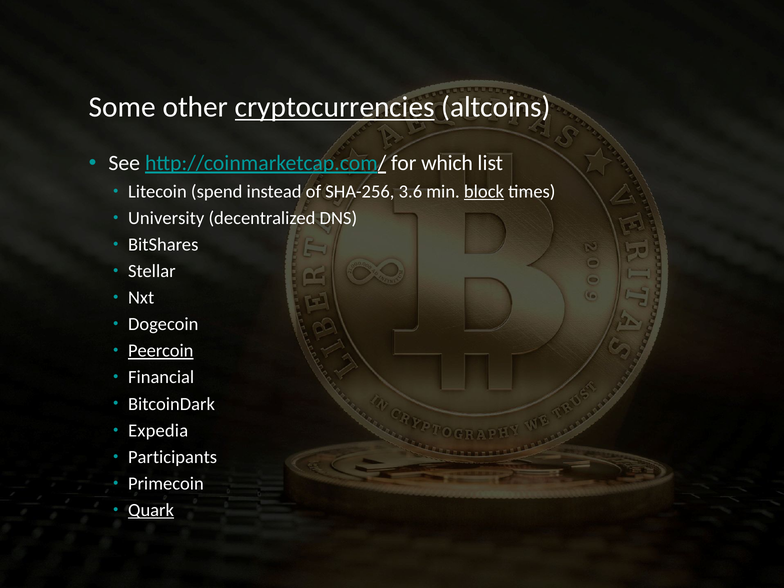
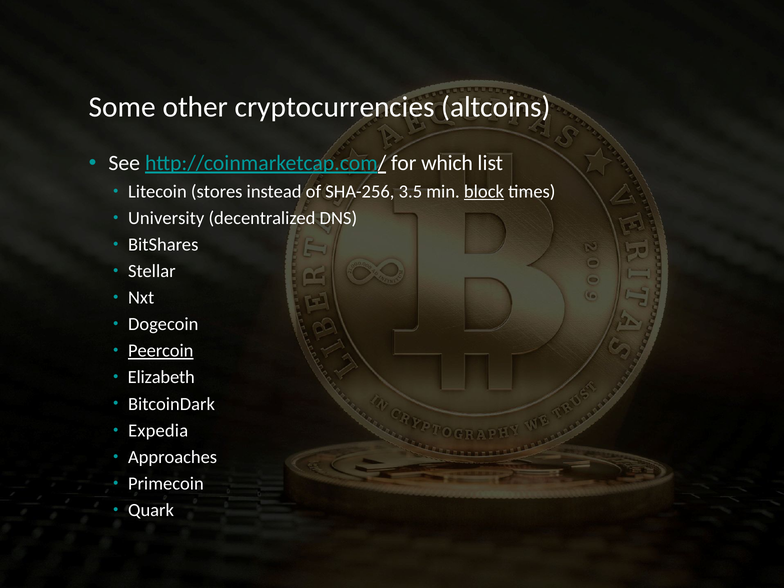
cryptocurrencies underline: present -> none (335, 107)
spend: spend -> stores (217, 192)
3.6: 3.6 -> 3.5 (410, 192)
Financial: Financial -> Elizabeth (161, 377)
Participants: Participants -> Approaches (173, 457)
Quark underline: present -> none (151, 510)
